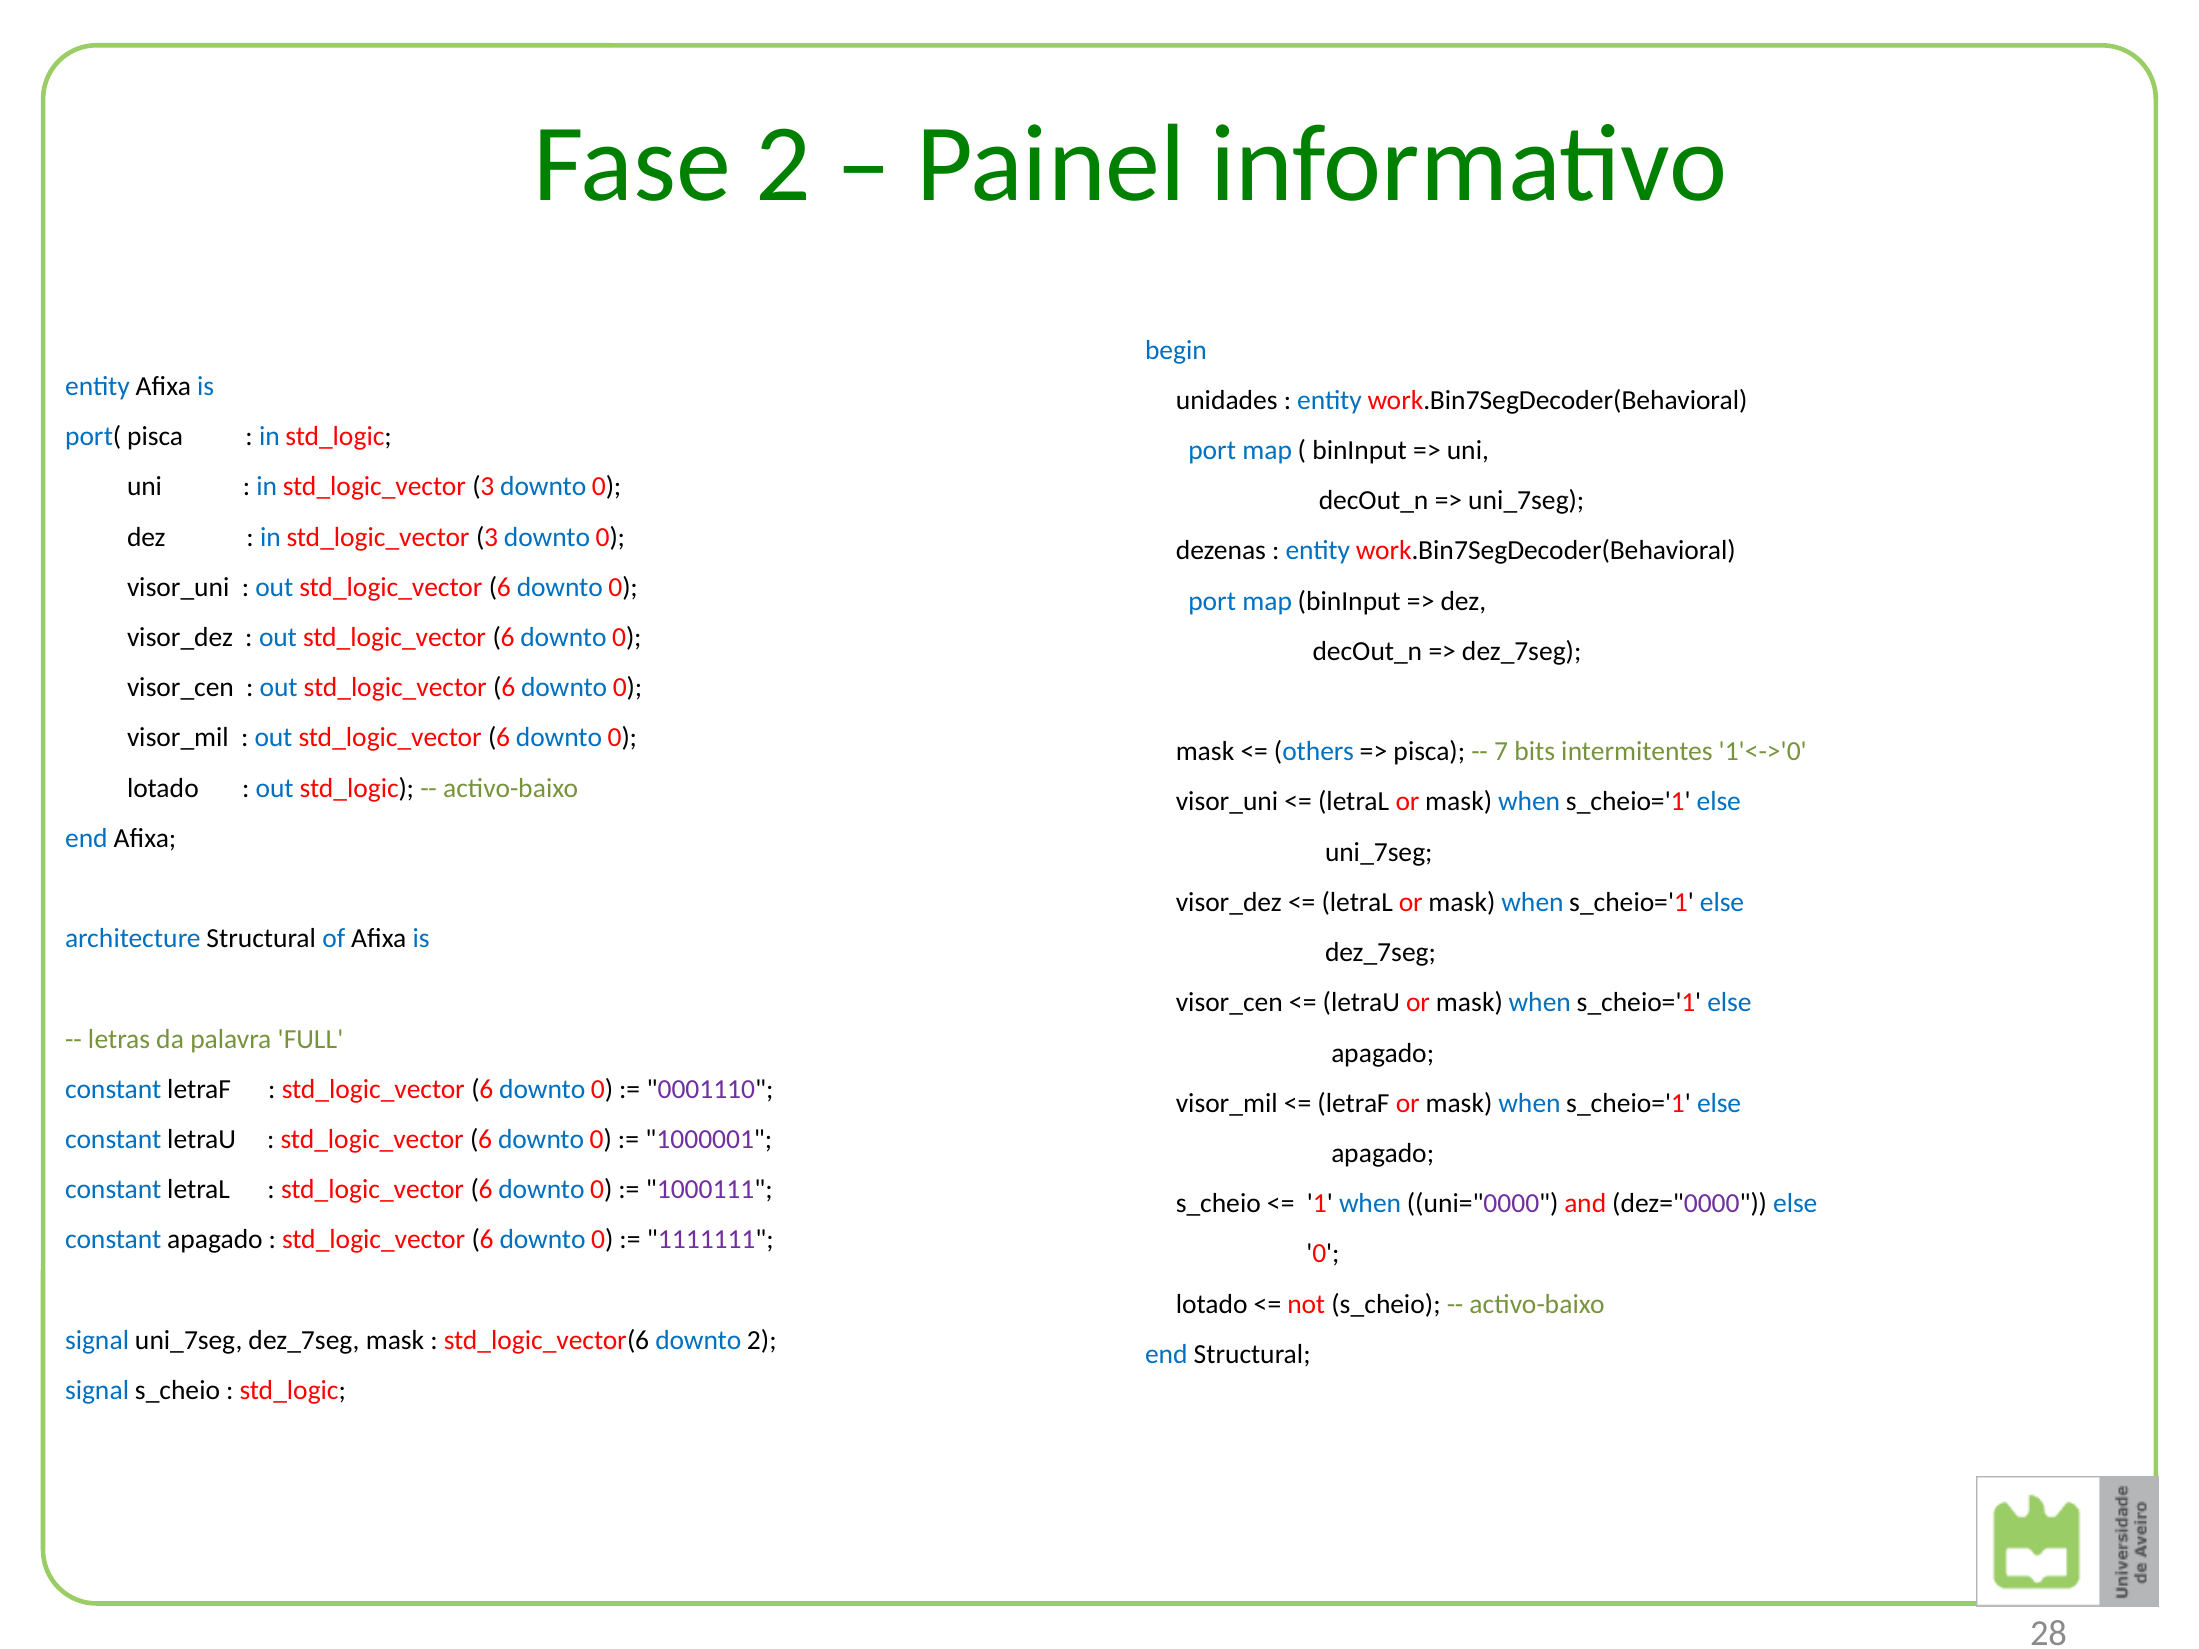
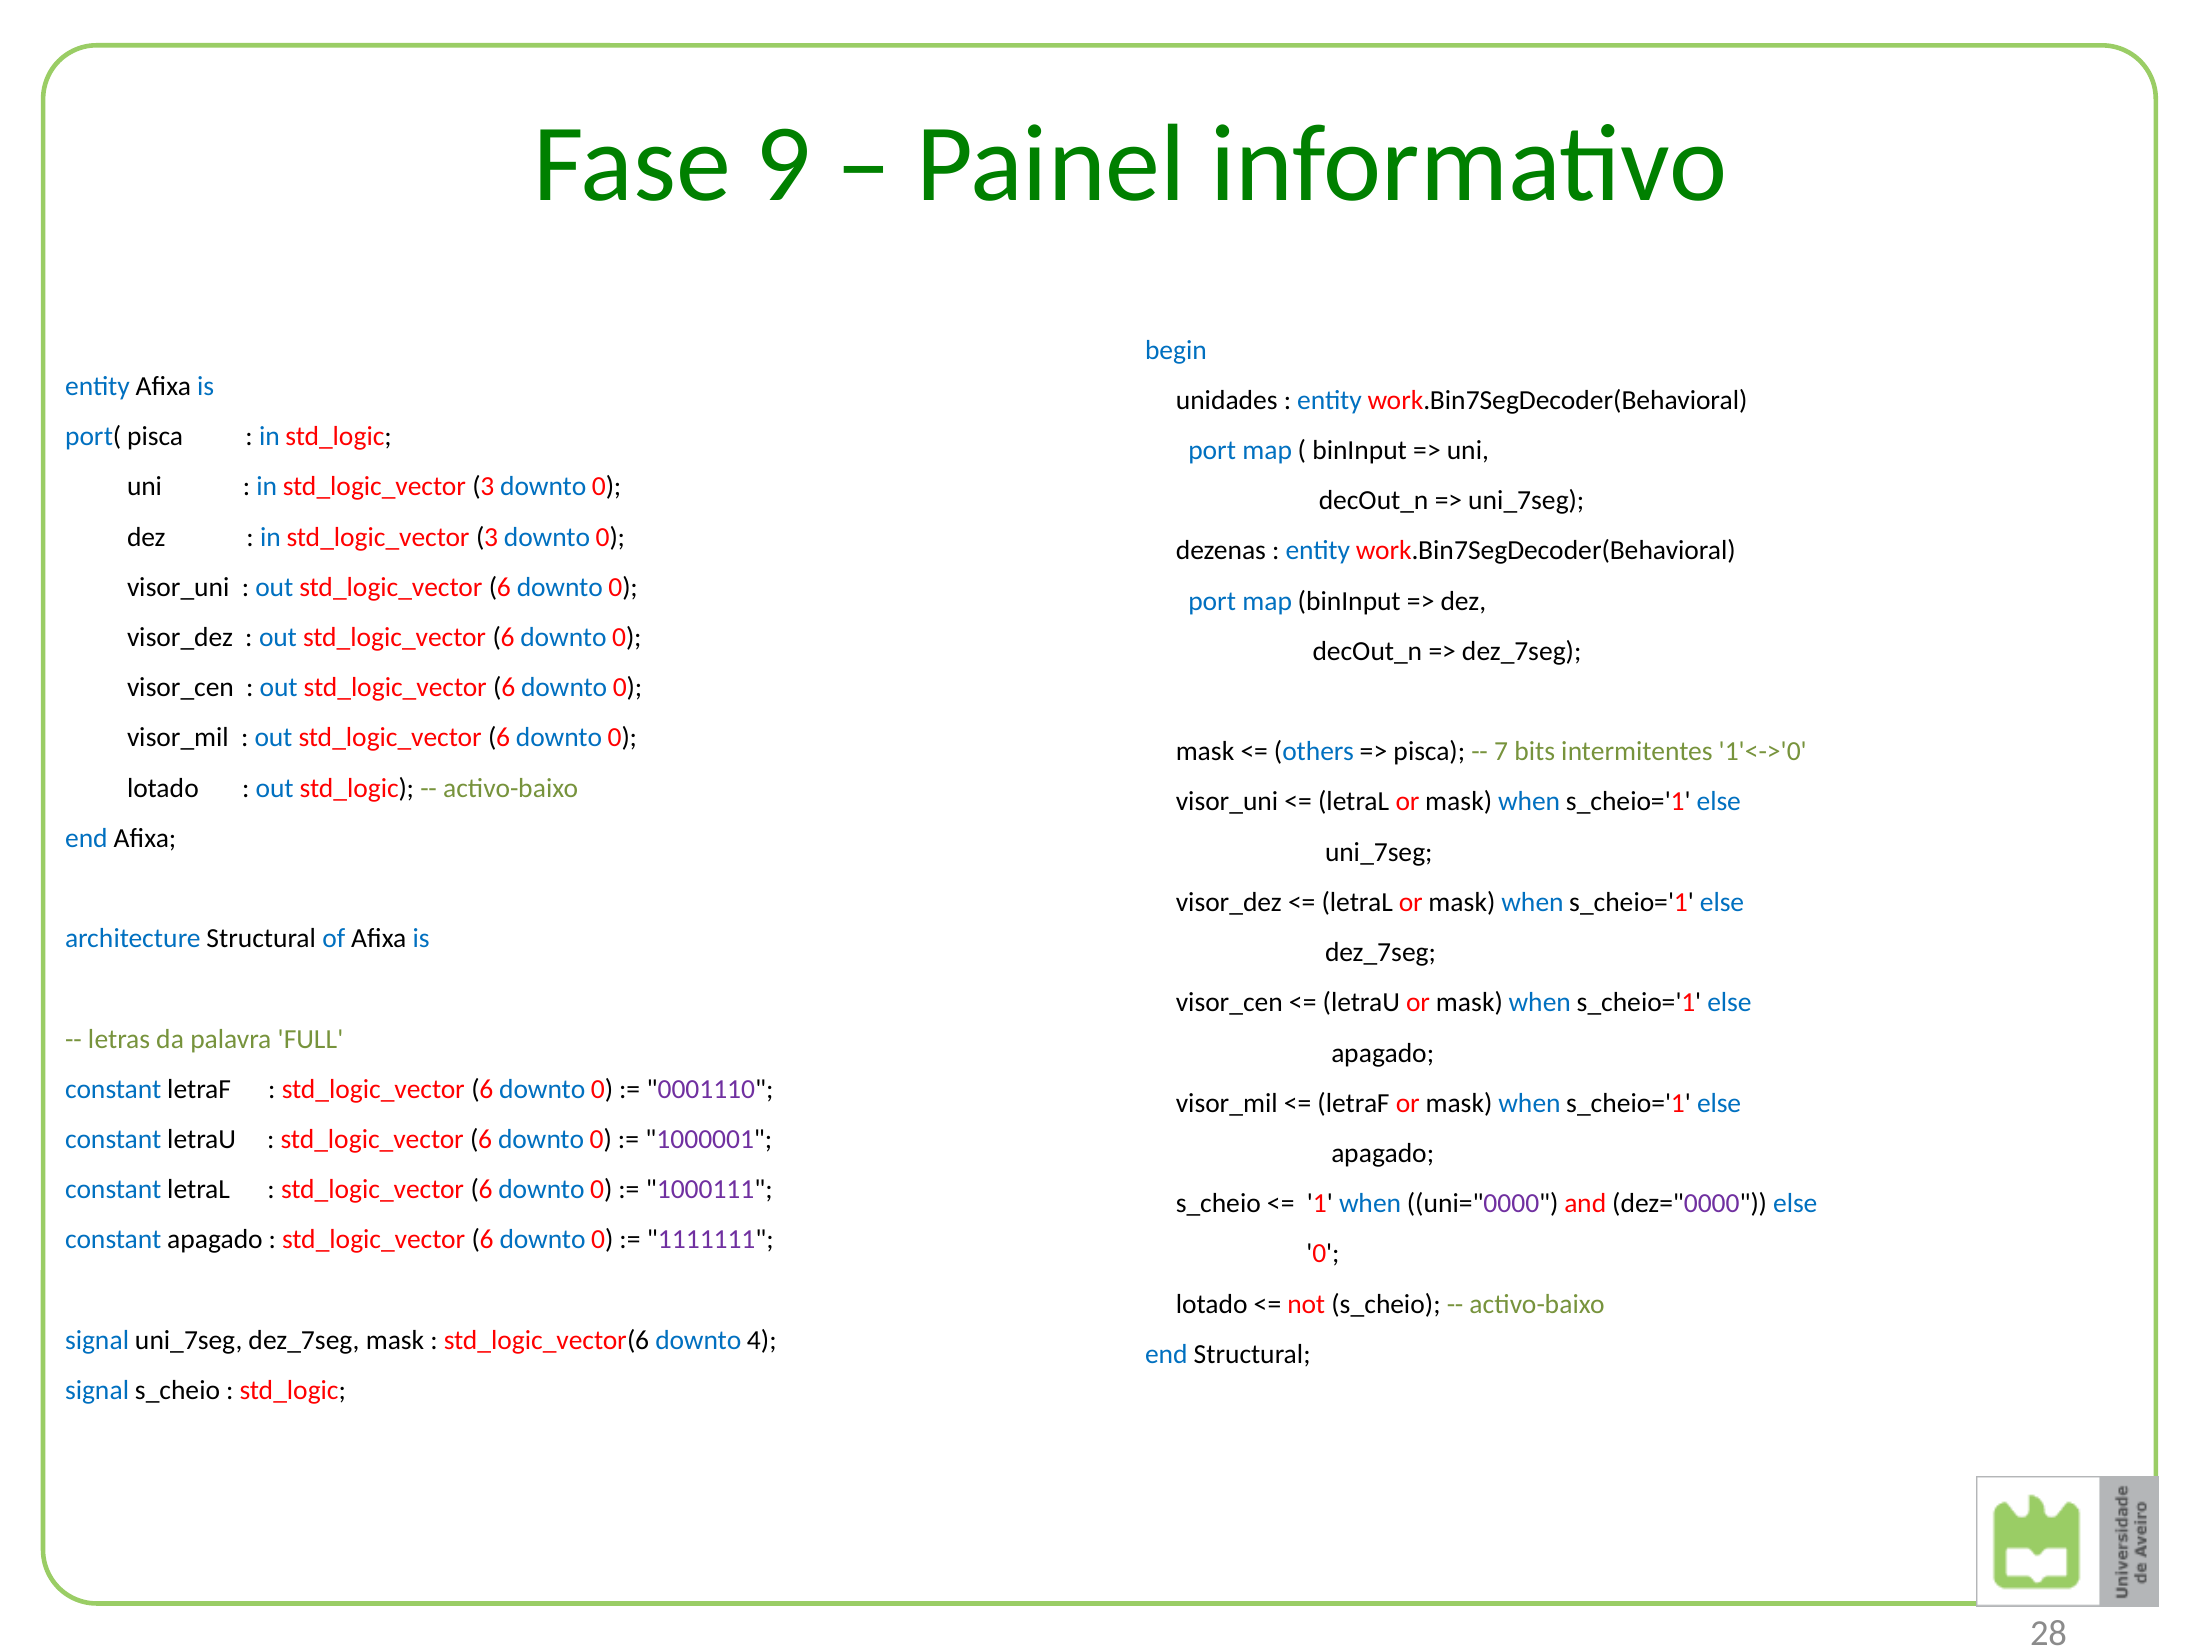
Fase 2: 2 -> 9 (784, 165)
downto 2: 2 -> 4 (762, 1341)
